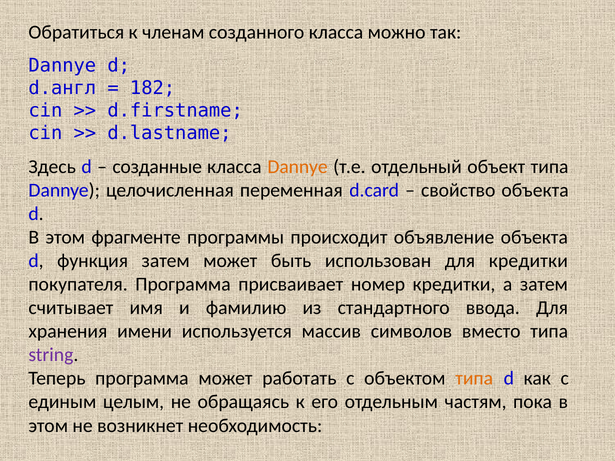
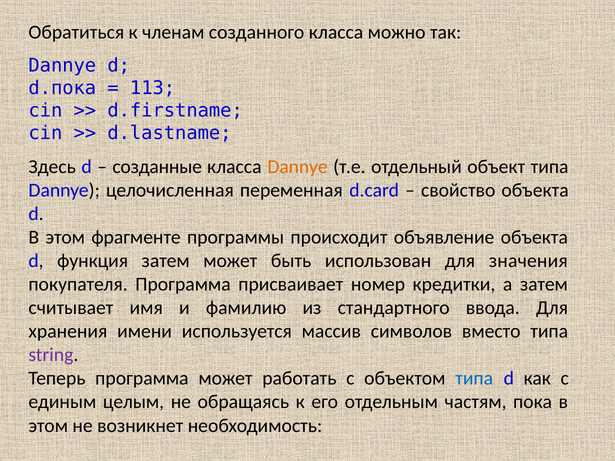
d.англ: d.англ -> d.пока (62, 88)
182: 182 -> 113 (153, 88)
для кредитки: кредитки -> значения (528, 261)
типа colour: orange -> blue (474, 379)
